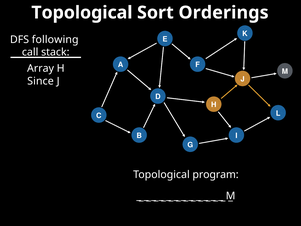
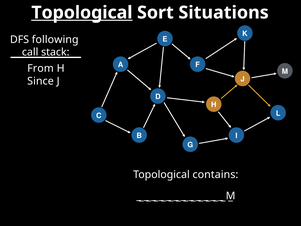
Topological underline: none -> present (82, 13)
Orderings: Orderings -> Situations (224, 13)
Array: Array -> From (40, 68)
program: program -> contains (215, 175)
